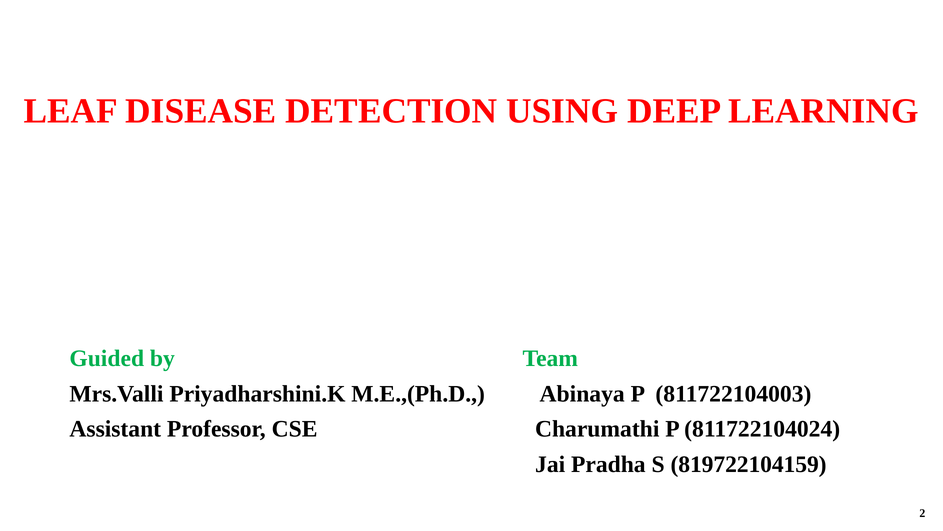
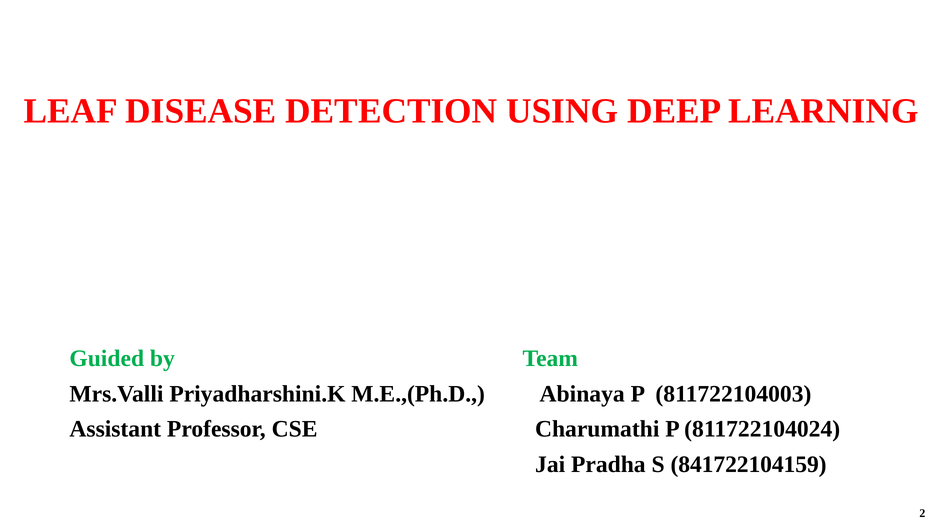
819722104159: 819722104159 -> 841722104159 (749, 464)
